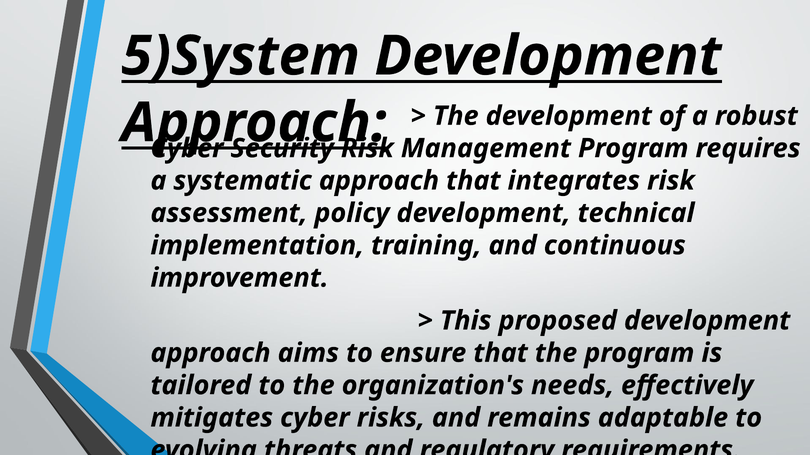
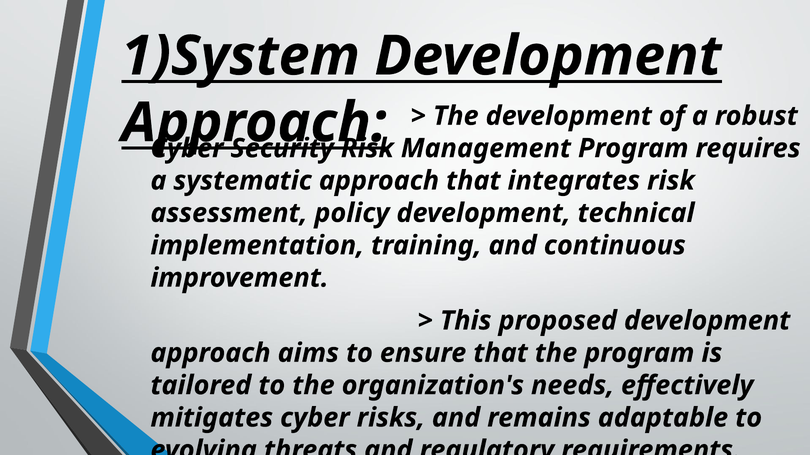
5)System: 5)System -> 1)System (241, 56)
